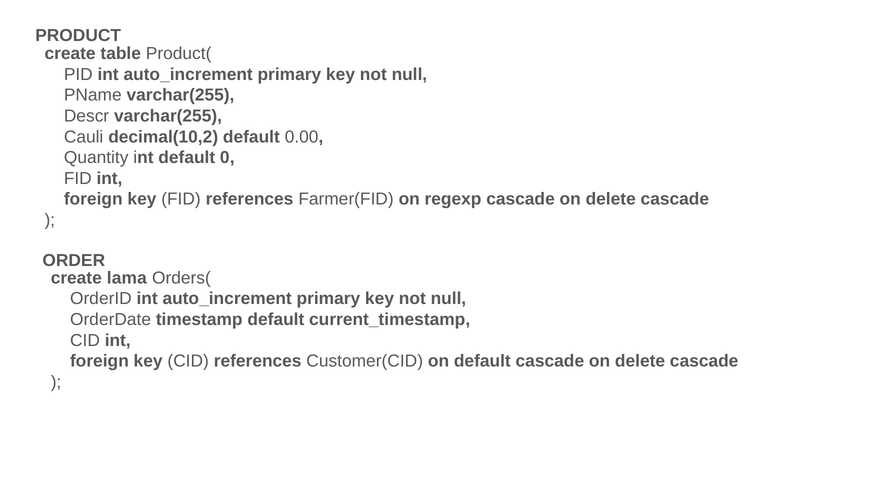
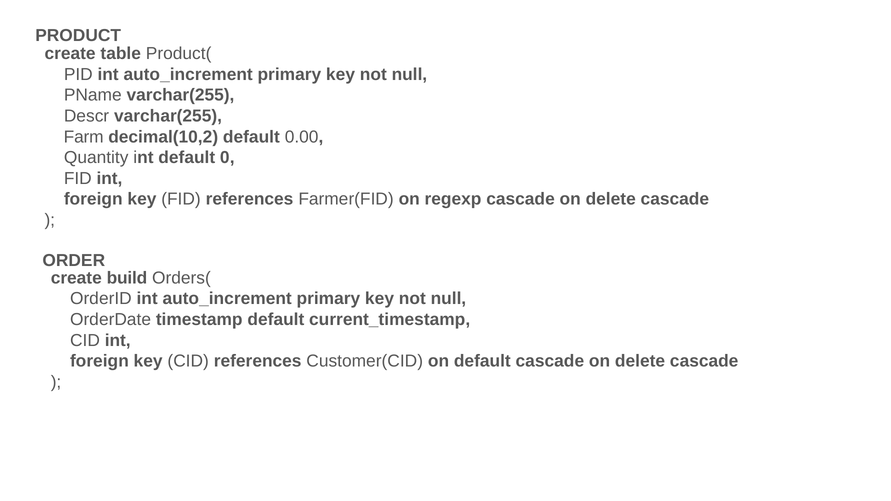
Cauli: Cauli -> Farm (84, 137)
lama: lama -> build (127, 278)
